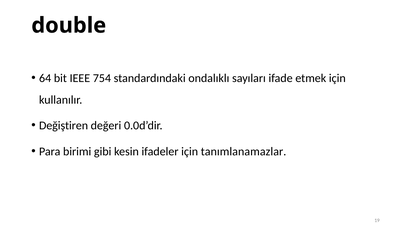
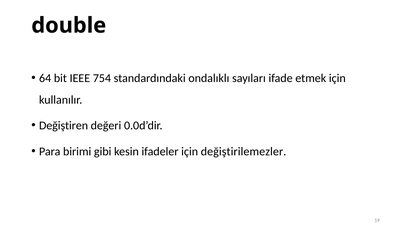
tanımlanamazlar: tanımlanamazlar -> değiştirilemezler (244, 152)
